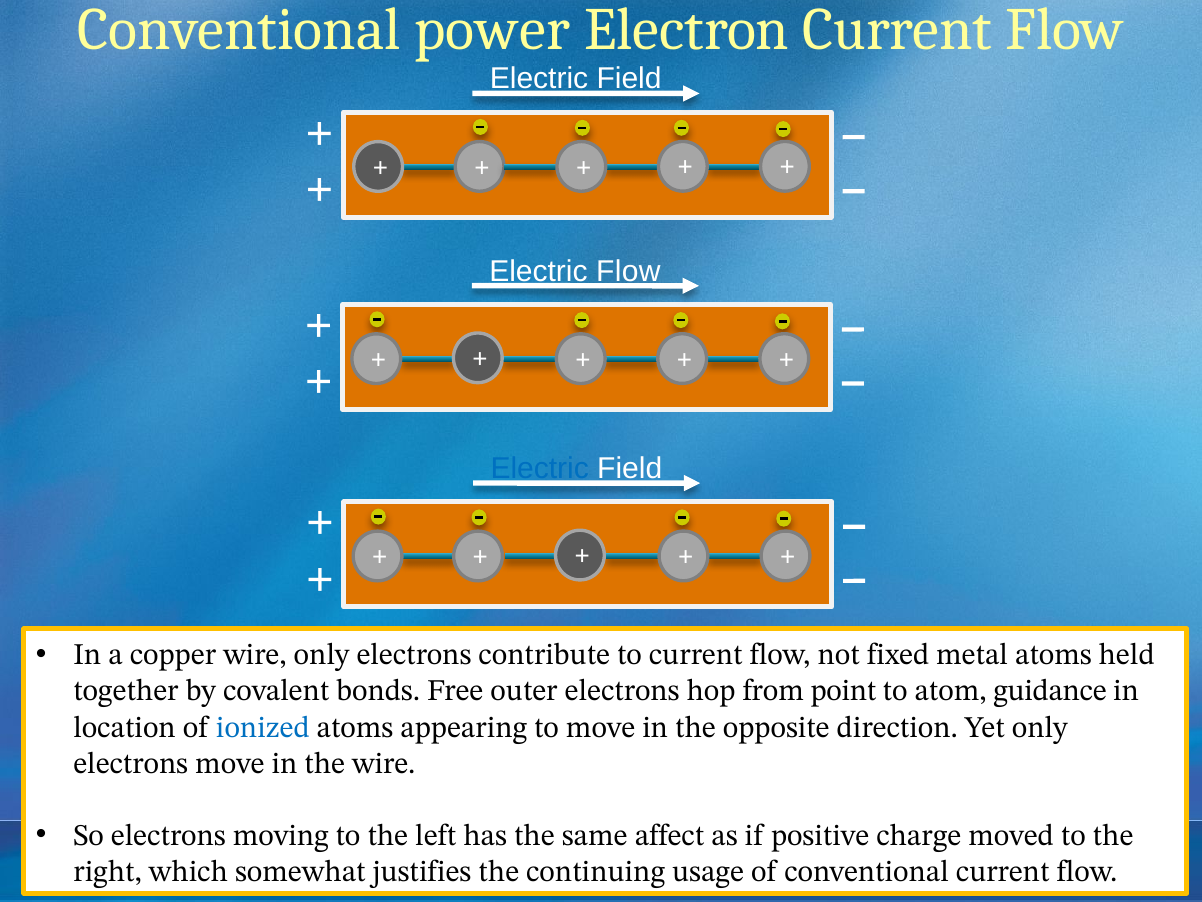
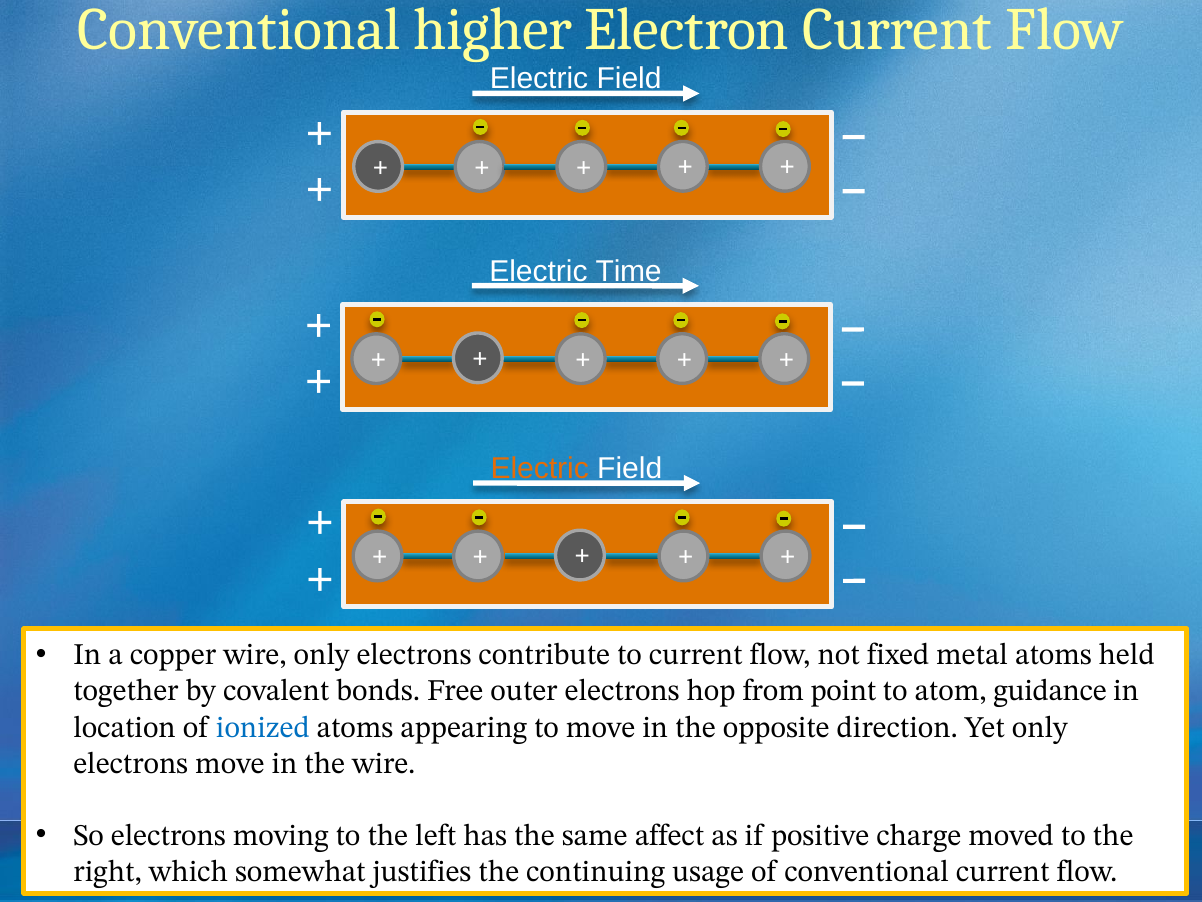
power: power -> higher (493, 30)
Electric Flow: Flow -> Time (629, 271)
Electric colour: blue -> orange (540, 468)
